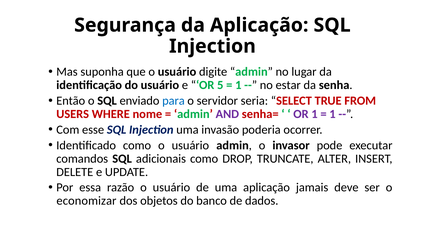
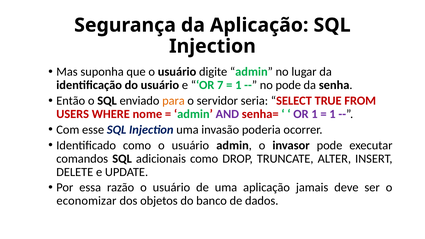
5: 5 -> 7 (220, 85)
no estar: estar -> pode (288, 85)
para colour: blue -> orange (173, 101)
